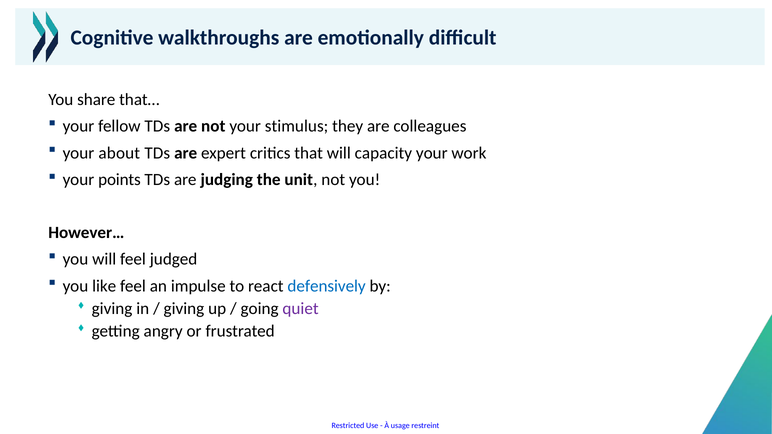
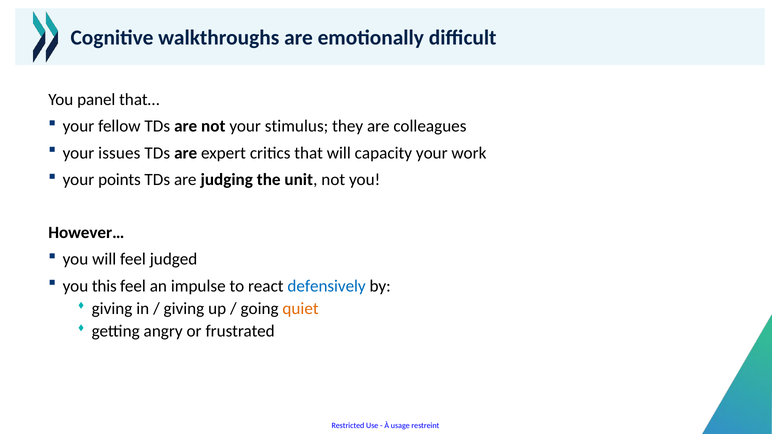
share: share -> panel (96, 100)
about: about -> issues (119, 153)
like: like -> this (104, 286)
quiet colour: purple -> orange (301, 309)
